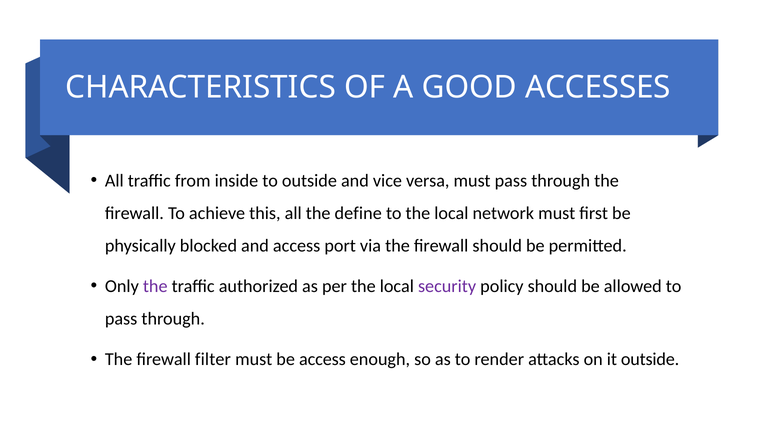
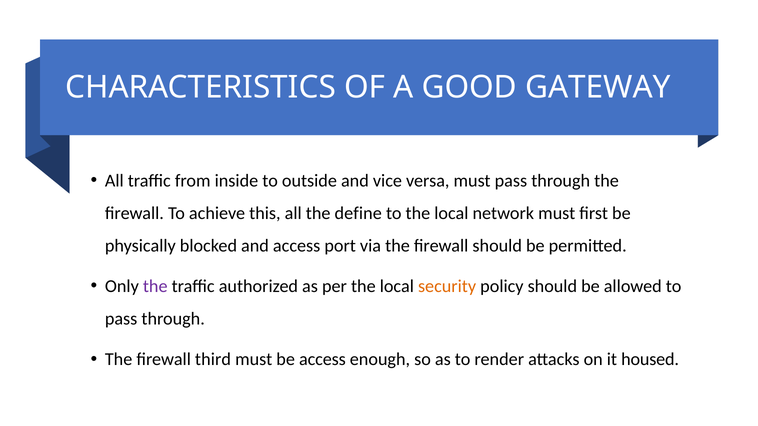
ACCESSES: ACCESSES -> GATEWAY (598, 87)
security colour: purple -> orange (447, 287)
filter: filter -> third (213, 360)
it outside: outside -> housed (650, 360)
